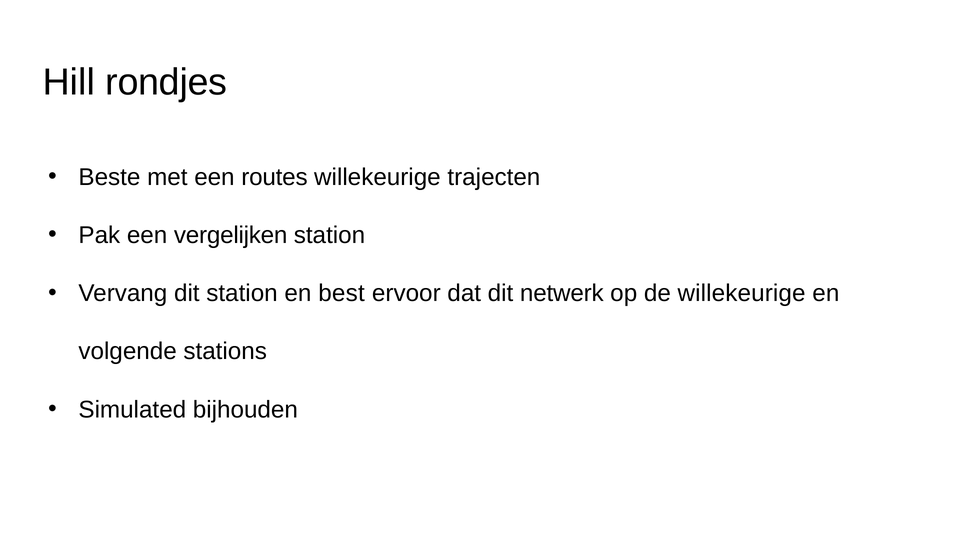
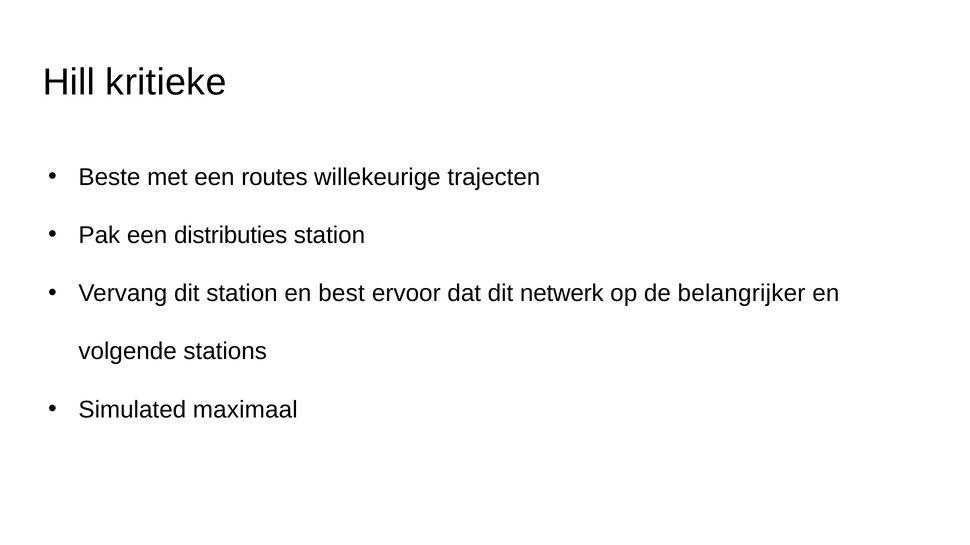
rondjes: rondjes -> kritieke (166, 82)
vergelijken: vergelijken -> distributies (231, 235)
de willekeurige: willekeurige -> belangrijker (742, 294)
bijhouden: bijhouden -> maximaal (245, 410)
